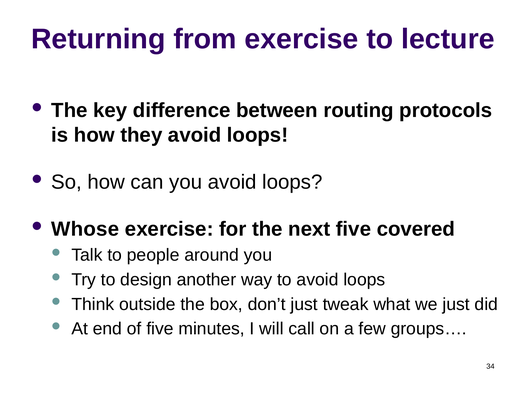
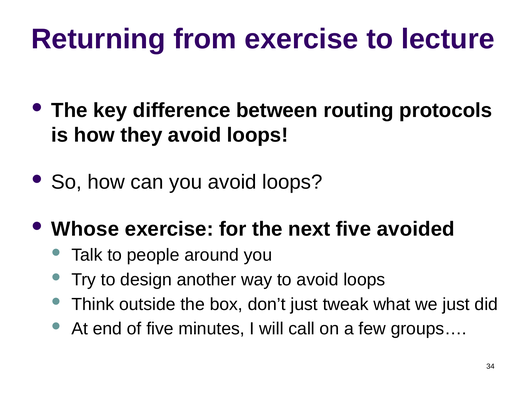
covered: covered -> avoided (416, 229)
